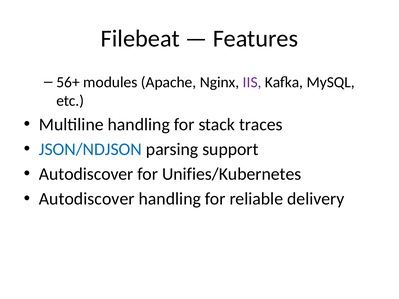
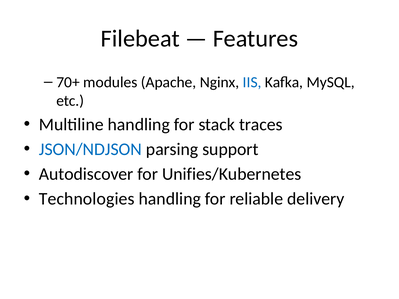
56+: 56+ -> 70+ (68, 82)
IIS colour: purple -> blue (252, 82)
Autodiscover: Autodiscover -> Technologies (87, 199)
